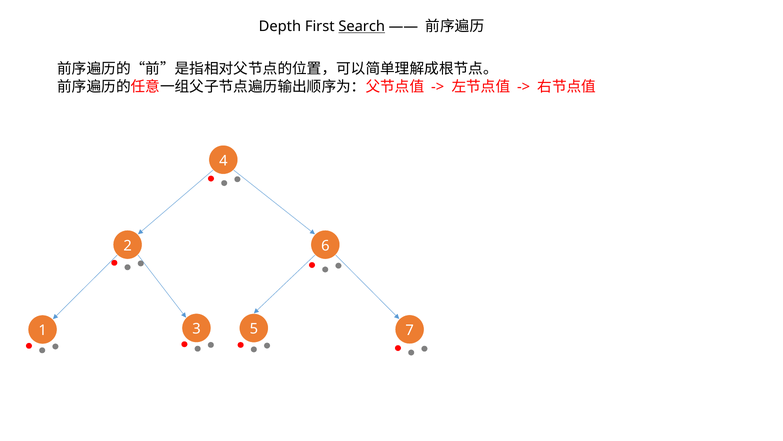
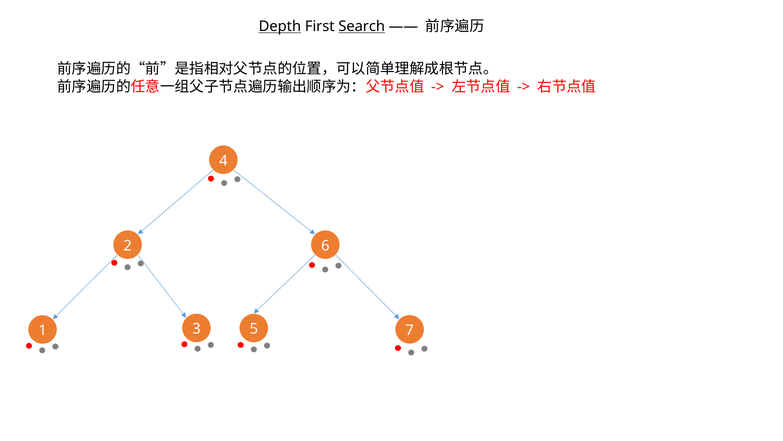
Depth underline: none -> present (280, 26)
